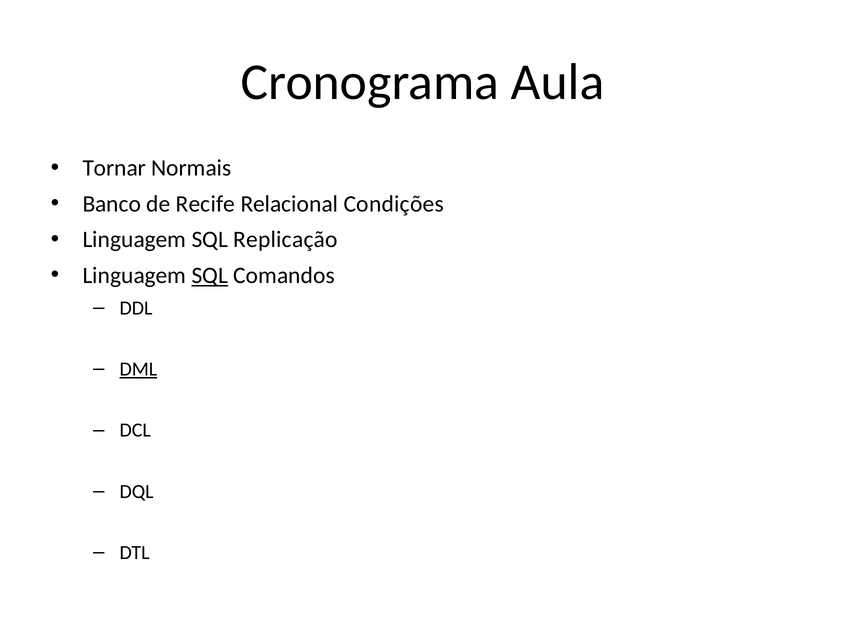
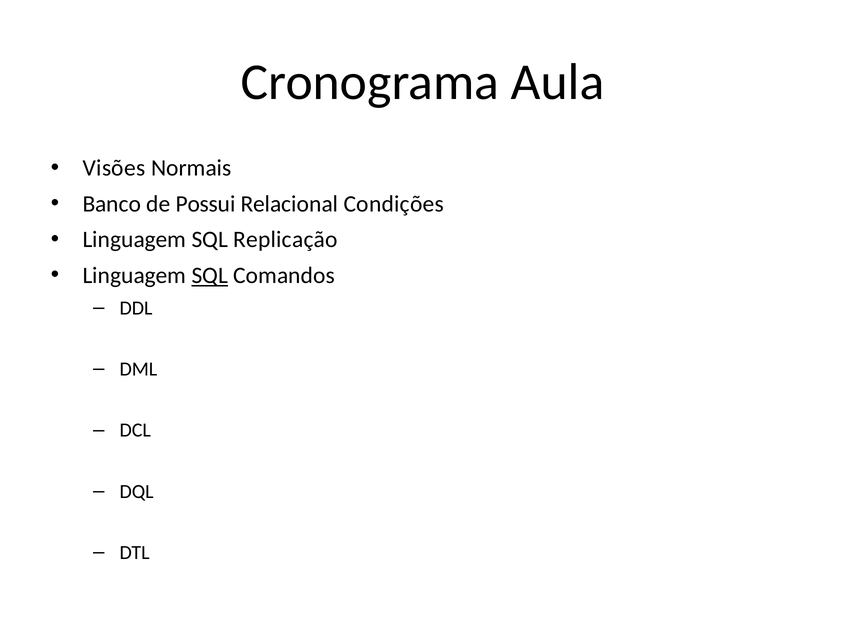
Tornar: Tornar -> Visões (114, 168)
Recife: Recife -> Possui (206, 204)
DML underline: present -> none (138, 369)
